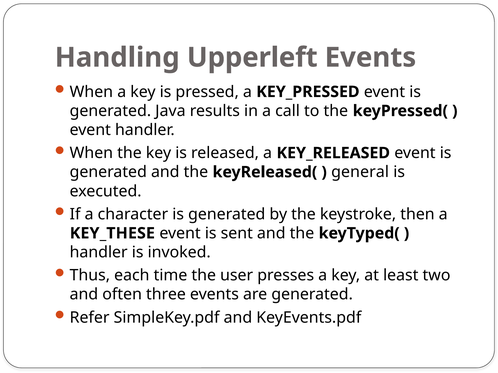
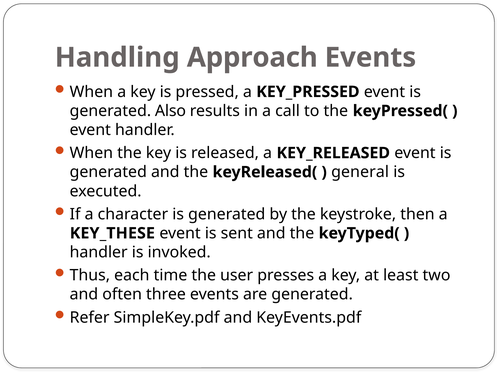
Upperleft: Upperleft -> Approach (252, 58)
Java: Java -> Also (171, 111)
